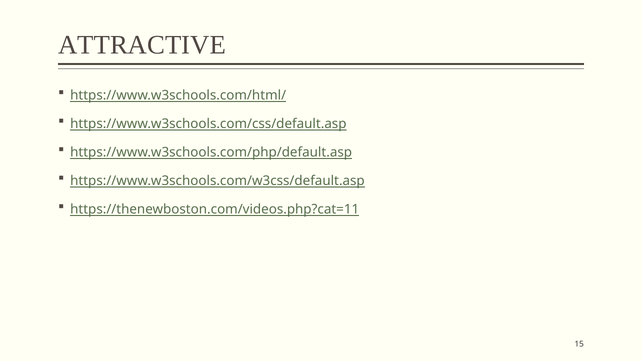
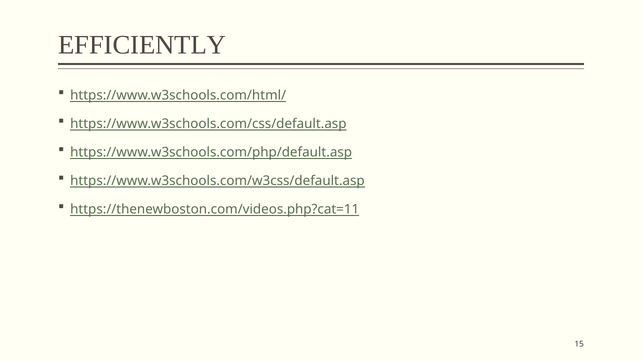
ATTRACTIVE: ATTRACTIVE -> EFFICIENTLY (142, 45)
